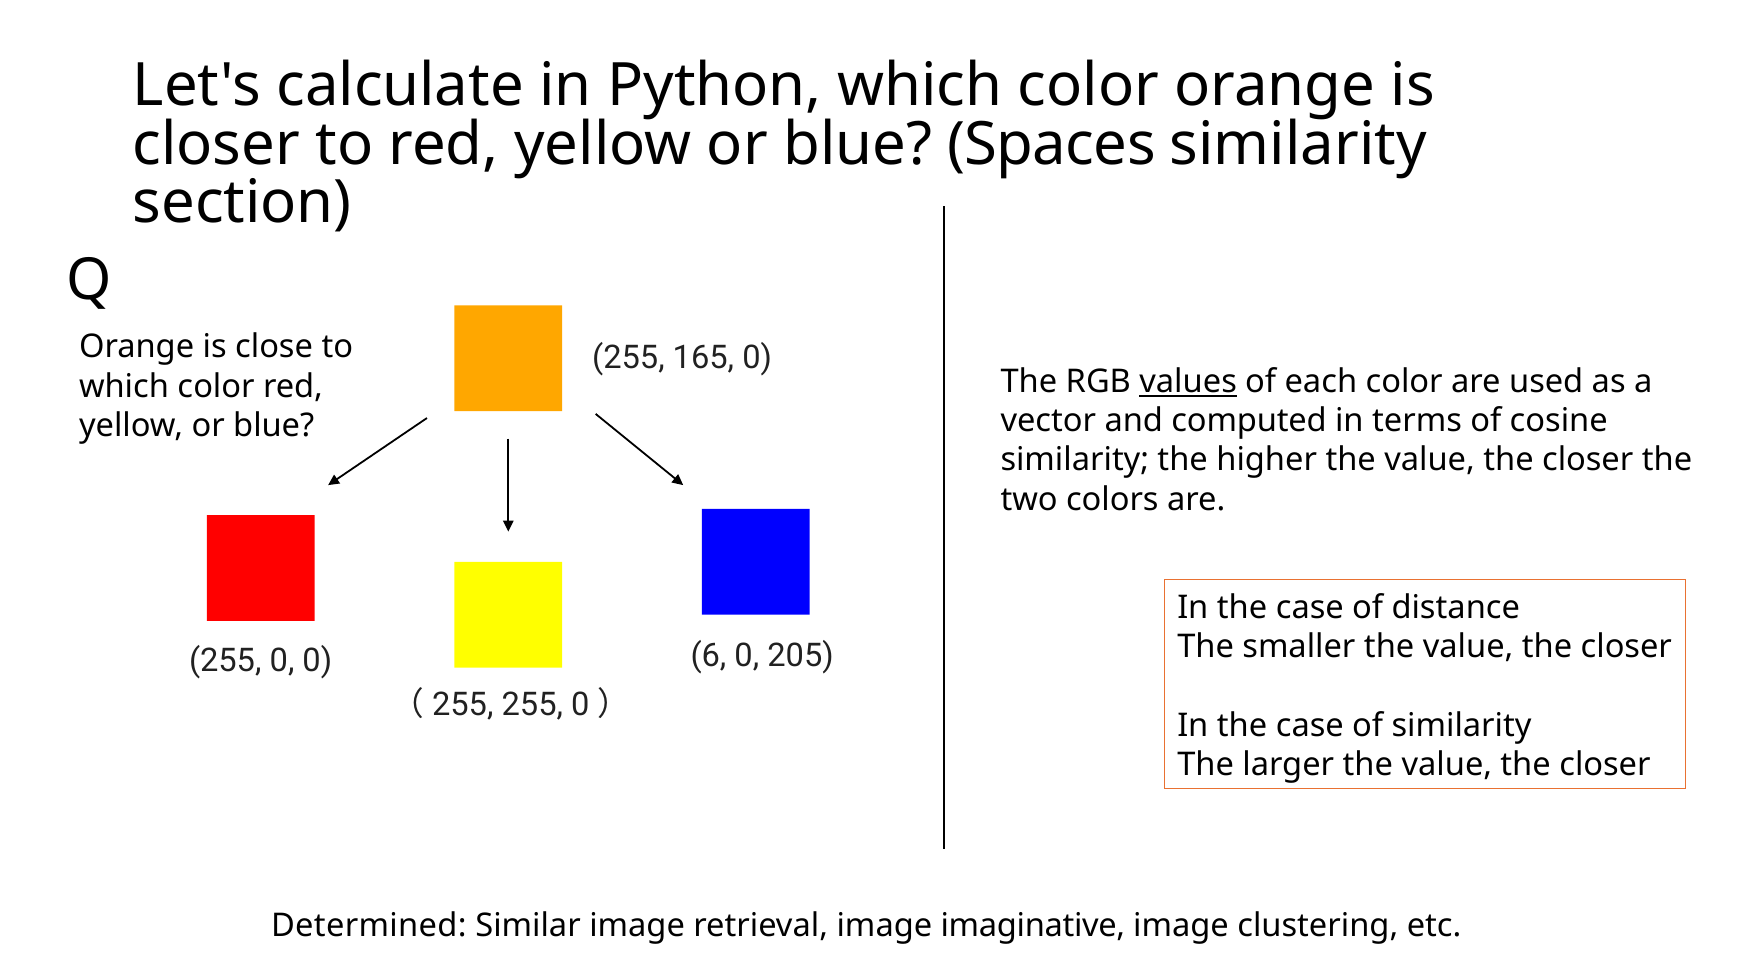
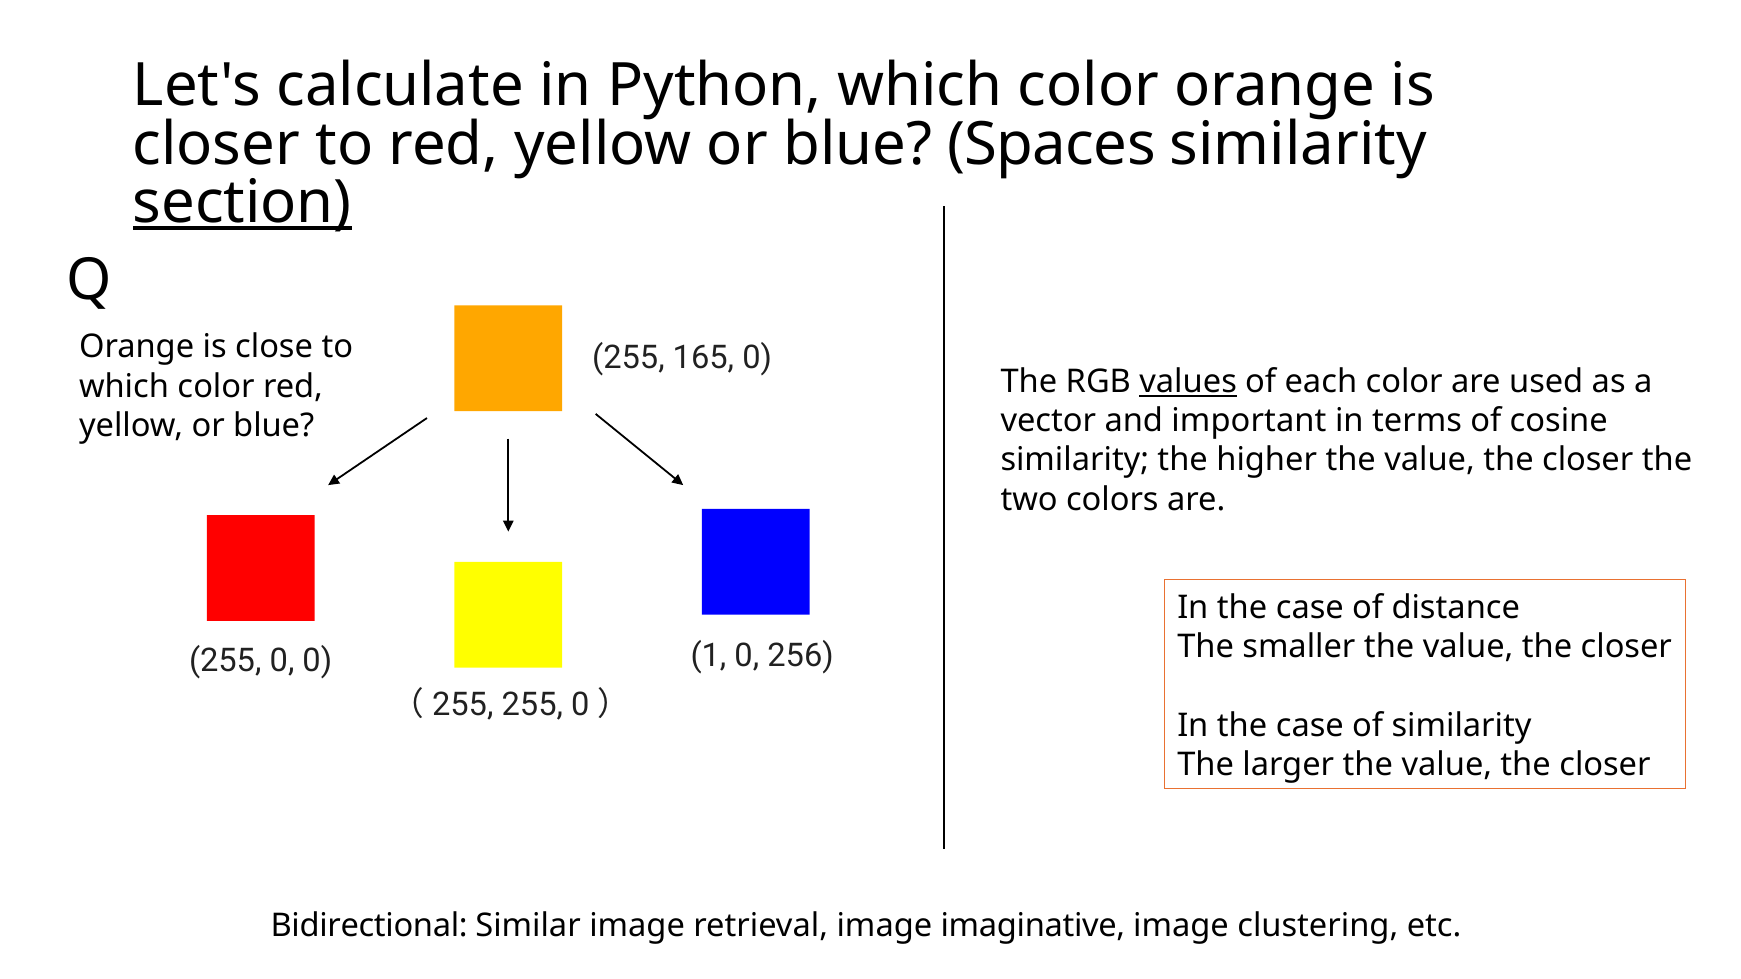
section underline: none -> present (242, 203)
computed: computed -> important (1249, 421)
6: 6 -> 1 (708, 656)
205: 205 -> 256 (801, 656)
Determined: Determined -> Bidirectional (369, 926)
